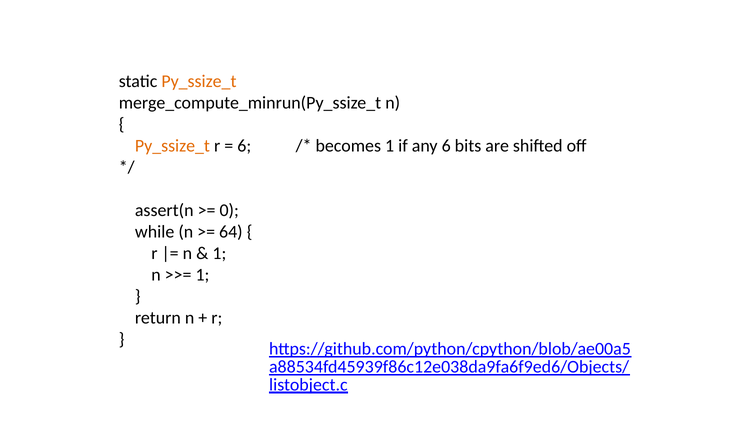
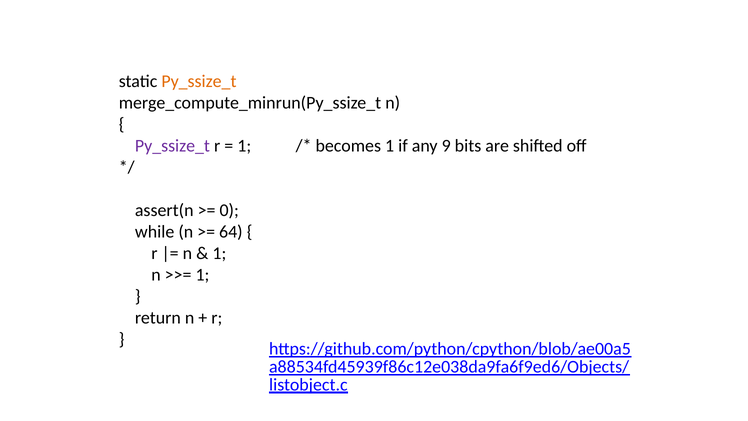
Py_ssize_t colour: orange -> purple (172, 146)
6: 6 -> 1 (244, 146)
any 6: 6 -> 9 (446, 146)
